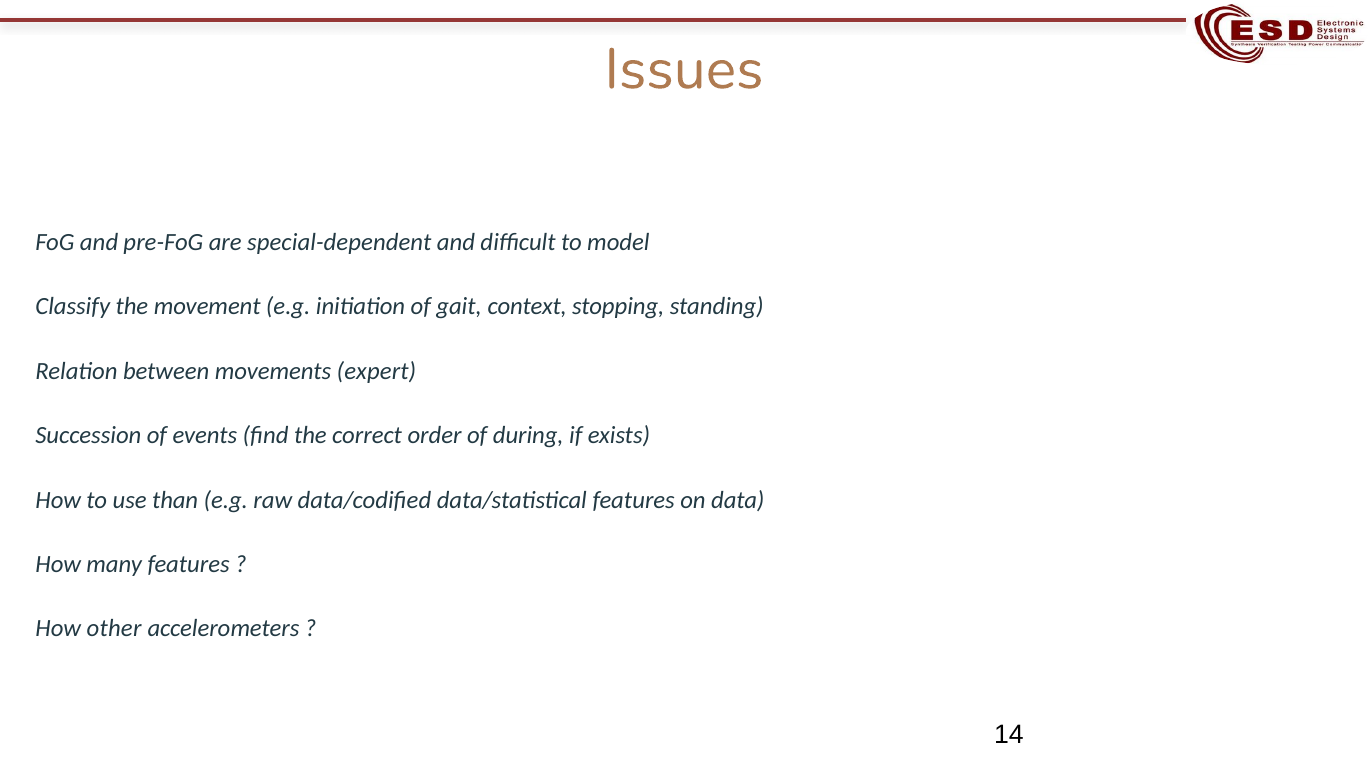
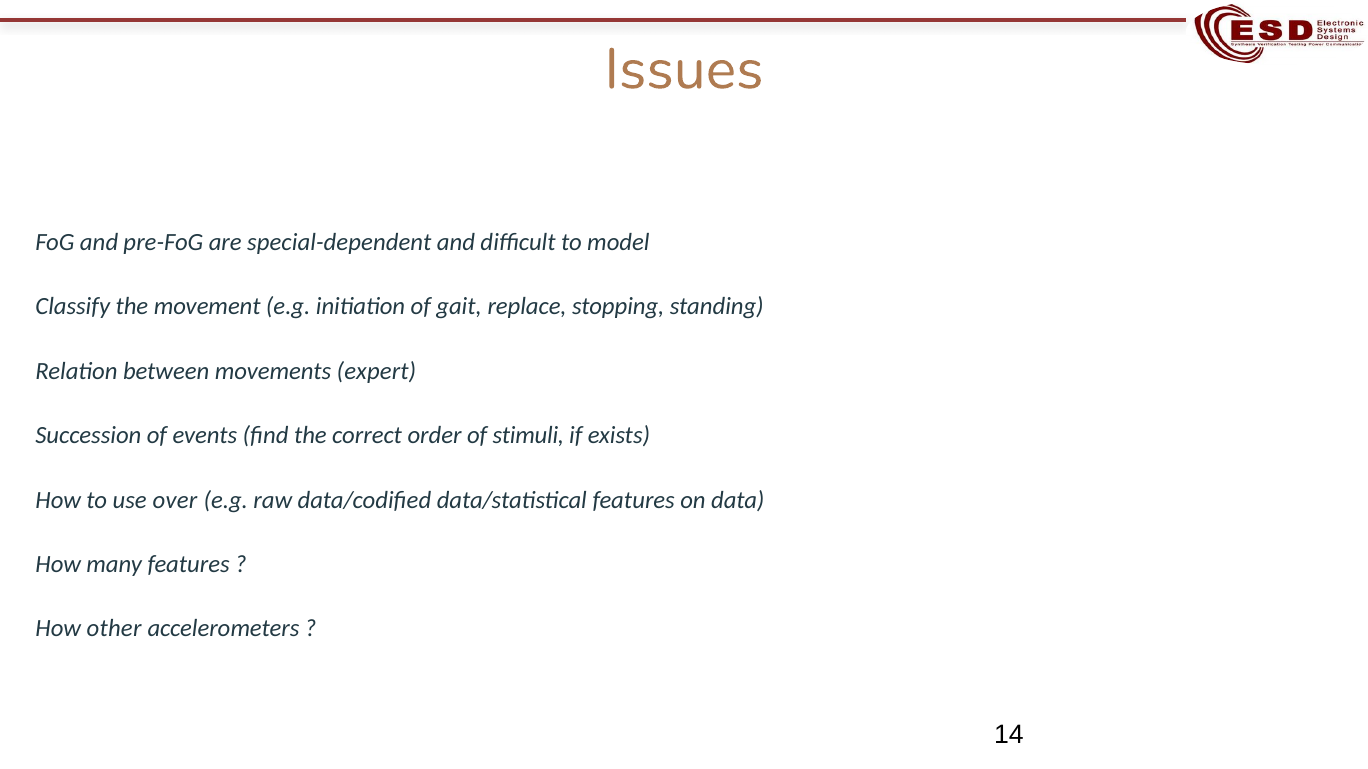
context: context -> replace (527, 307)
during: during -> stimuli (528, 436)
than: than -> over (175, 500)
